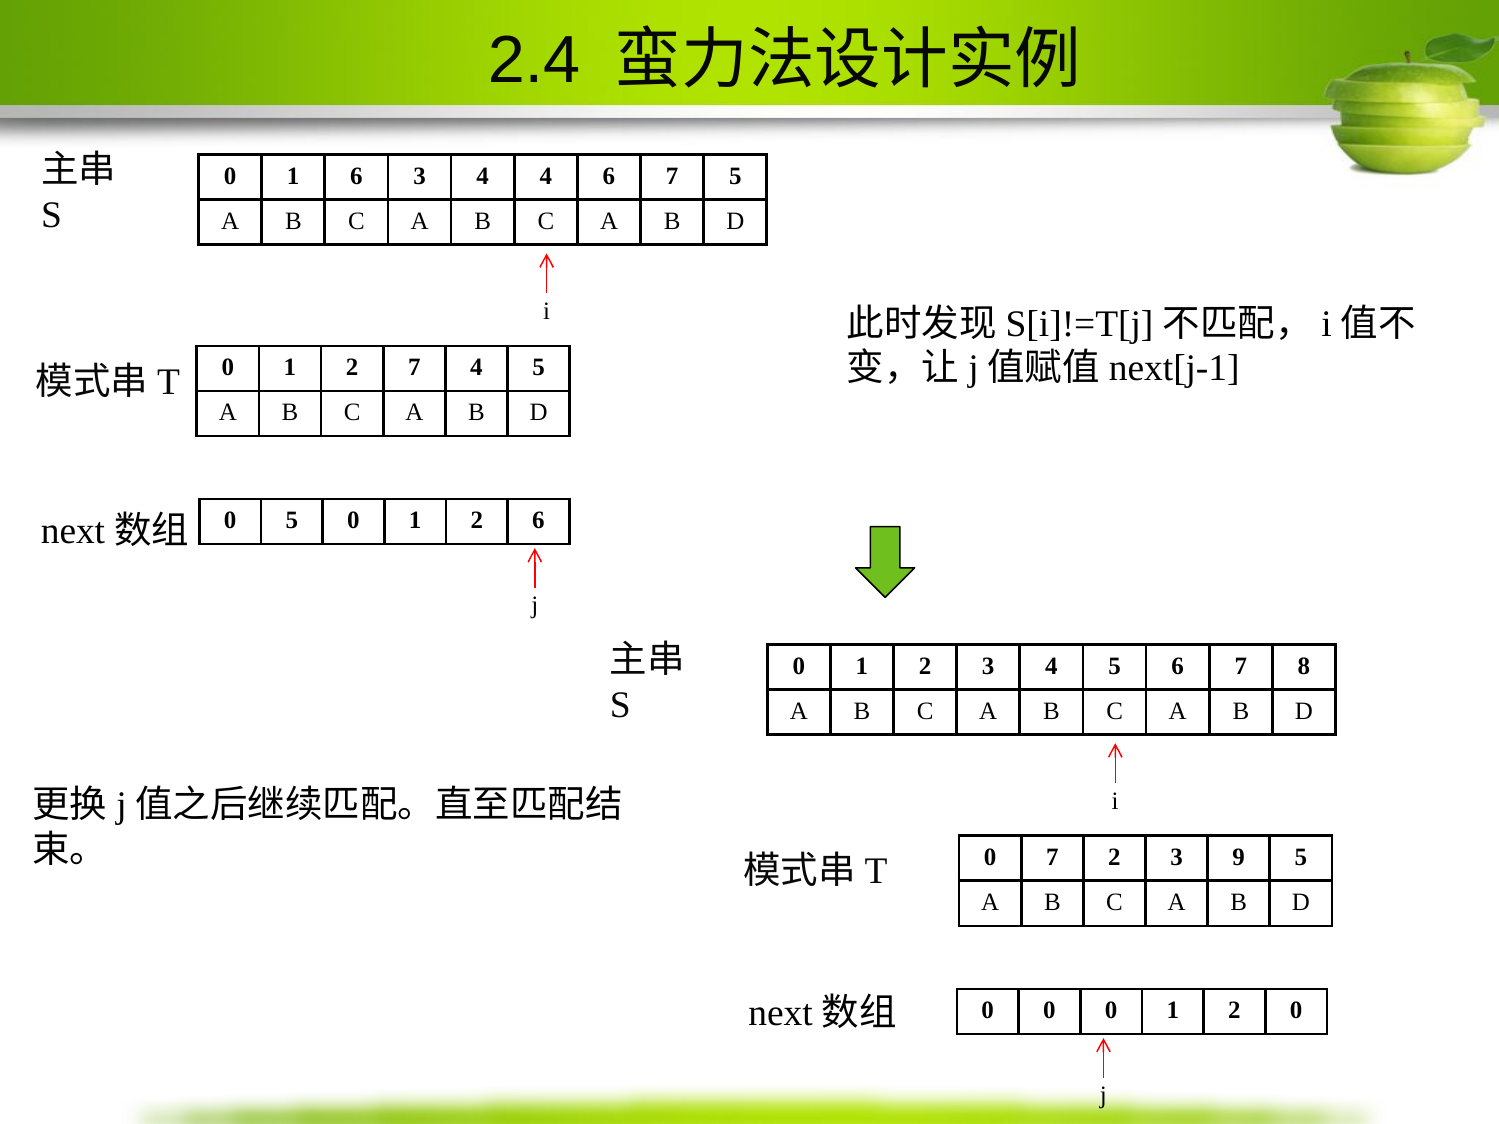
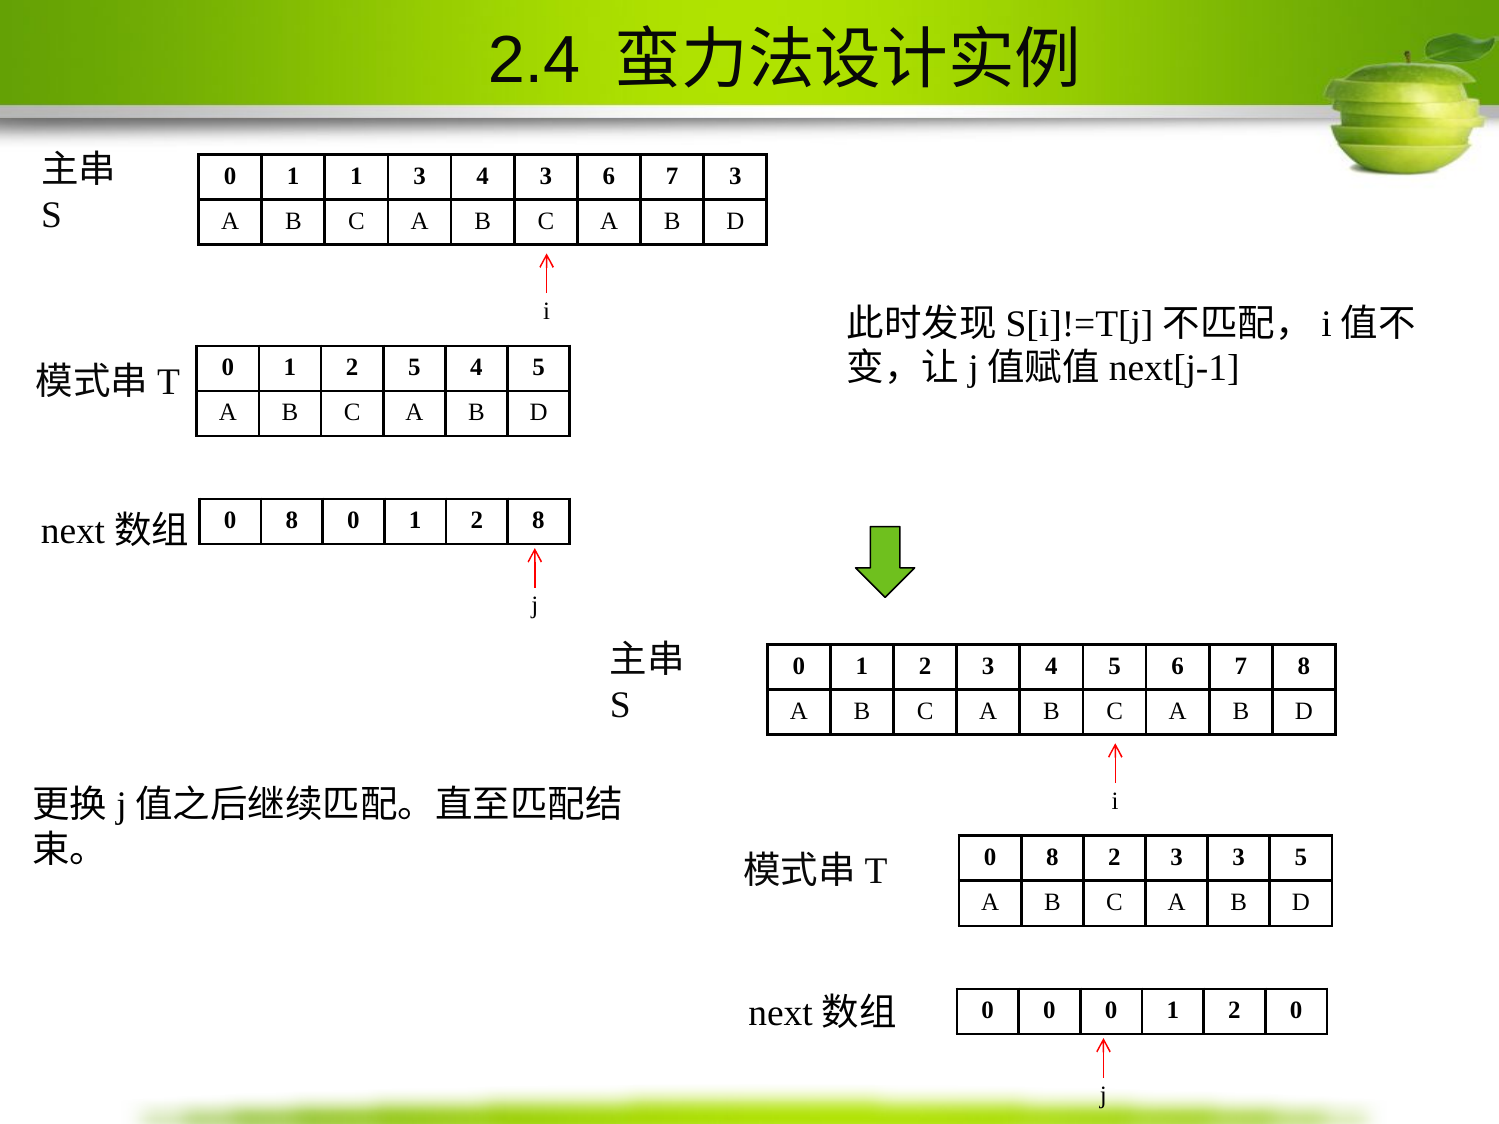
1 6: 6 -> 1 (356, 176)
4 4: 4 -> 3 (546, 176)
7 5: 5 -> 3 (735, 176)
2 7: 7 -> 5 (414, 368)
5: 5 -> 8 (292, 521)
2 6: 6 -> 8 (538, 521)
7: 7 -> 8 (1052, 858)
3 9: 9 -> 3 (1239, 858)
